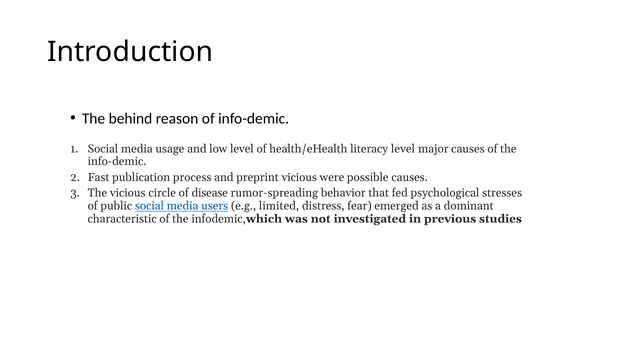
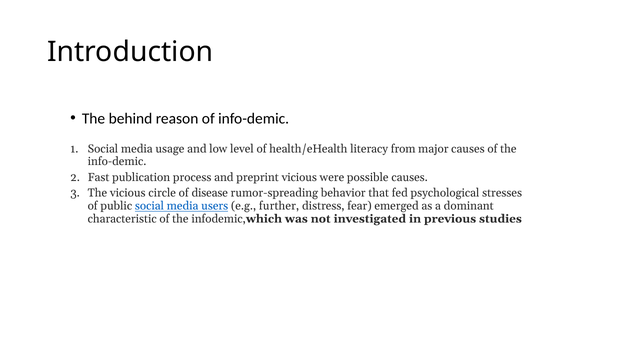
literacy level: level -> from (403, 149)
limited: limited -> further (279, 206)
